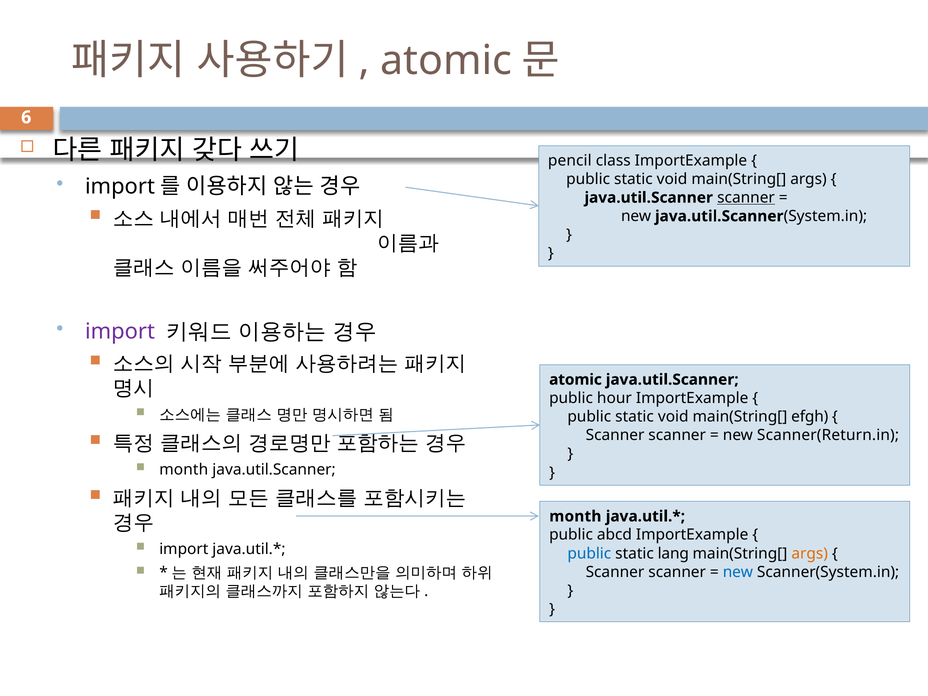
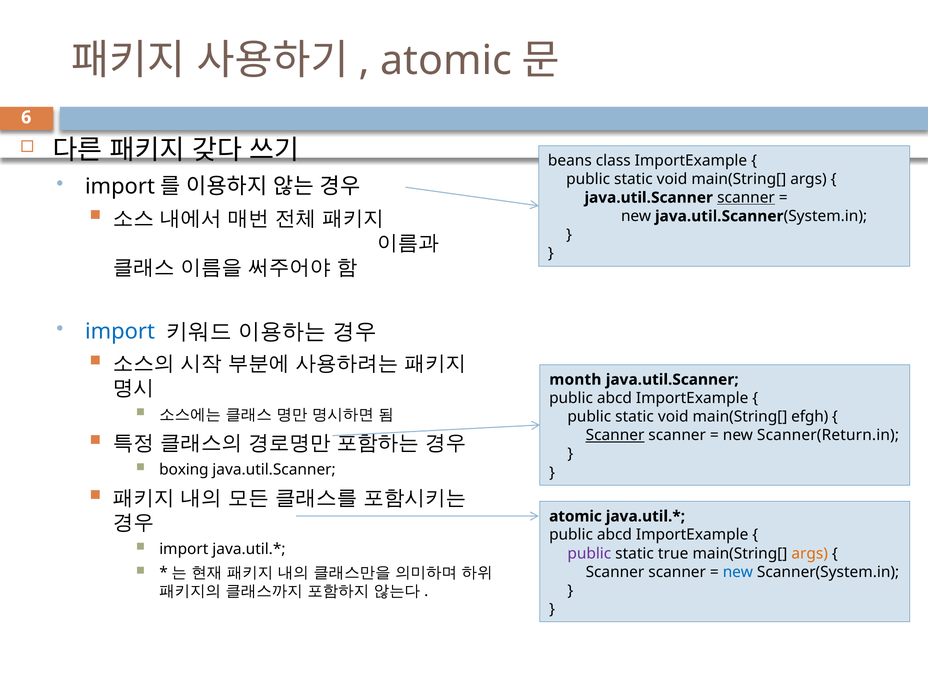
pencil: pencil -> beans (570, 161)
import colour: purple -> blue (120, 332)
atomic: atomic -> month (575, 380)
hour: hour -> abcd (614, 398)
Scanner underline: none -> present (615, 435)
month: month -> boxing (184, 469)
month: month -> atomic (575, 516)
public colour: blue -> purple (589, 553)
lang: lang -> true (673, 553)
